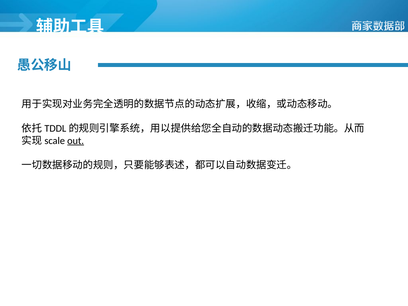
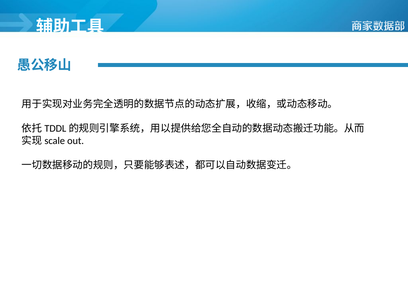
out underline: present -> none (76, 141)
